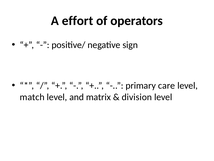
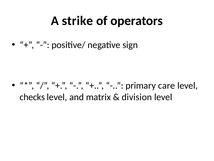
effort: effort -> strike (78, 21)
match: match -> checks (32, 97)
